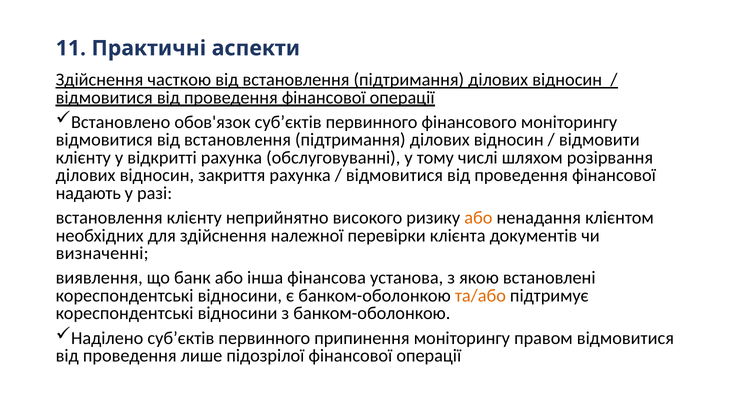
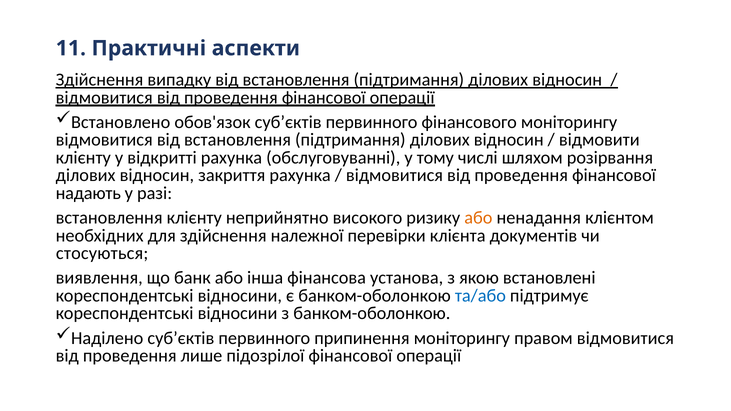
часткою: часткою -> випадку (179, 80)
визначенні: визначенні -> стосуються (102, 253)
та/або colour: orange -> blue (480, 296)
